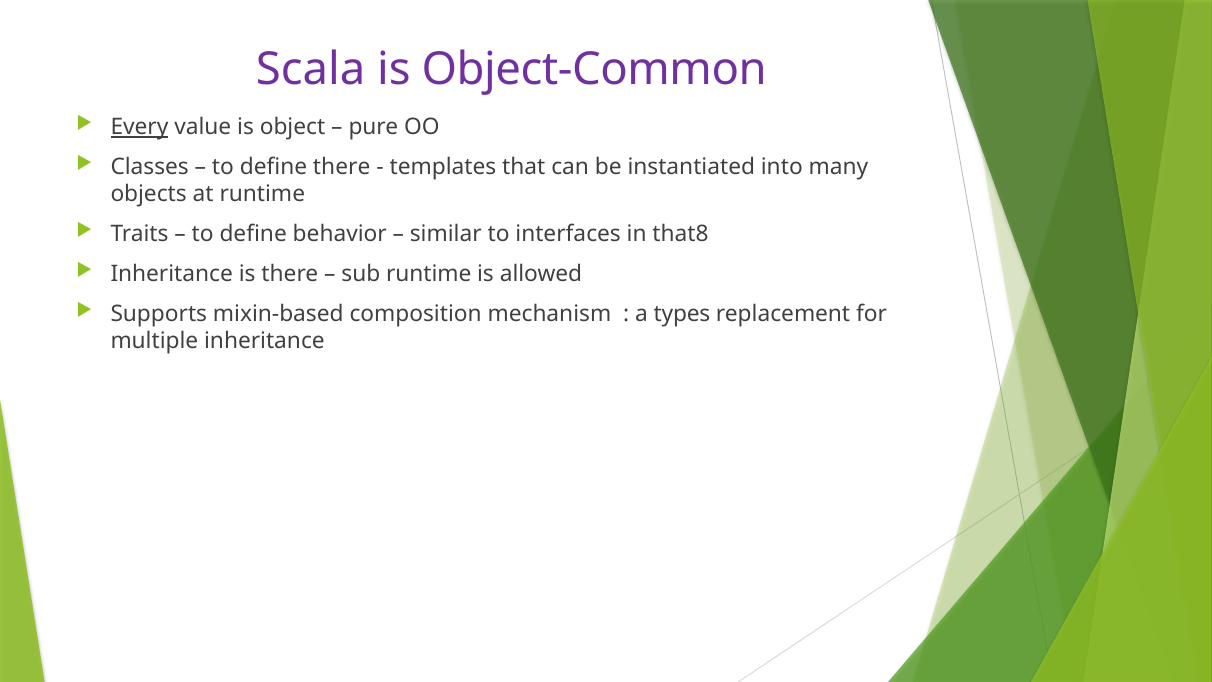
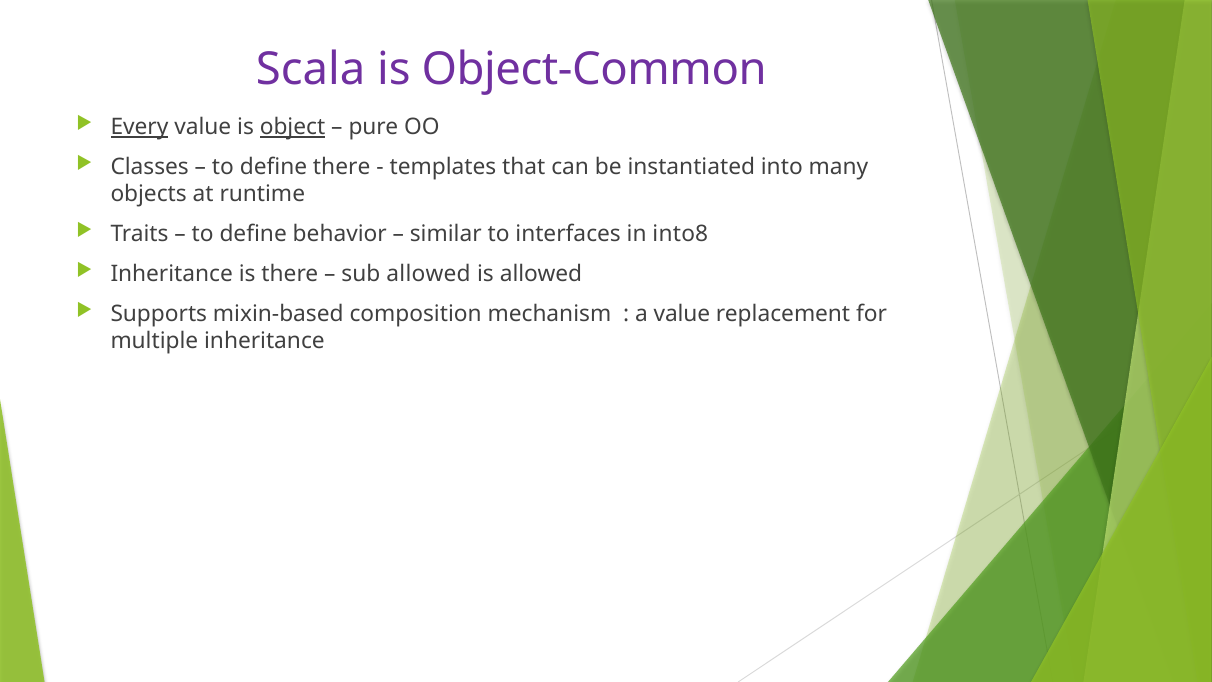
object underline: none -> present (293, 127)
that8: that8 -> into8 (680, 234)
sub runtime: runtime -> allowed (429, 274)
a types: types -> value (682, 314)
